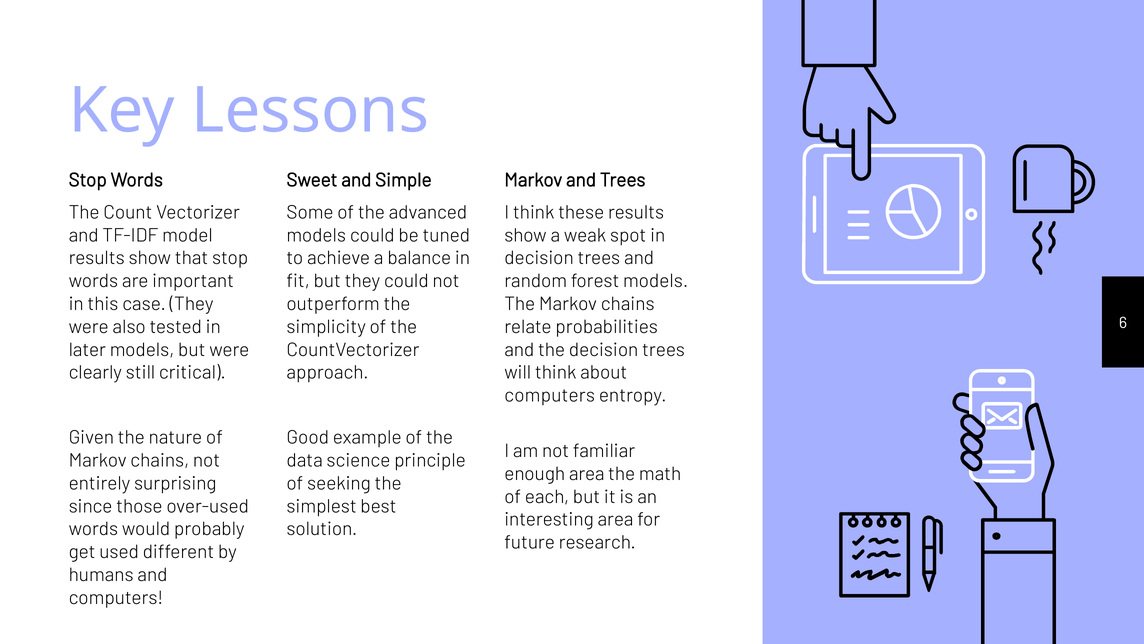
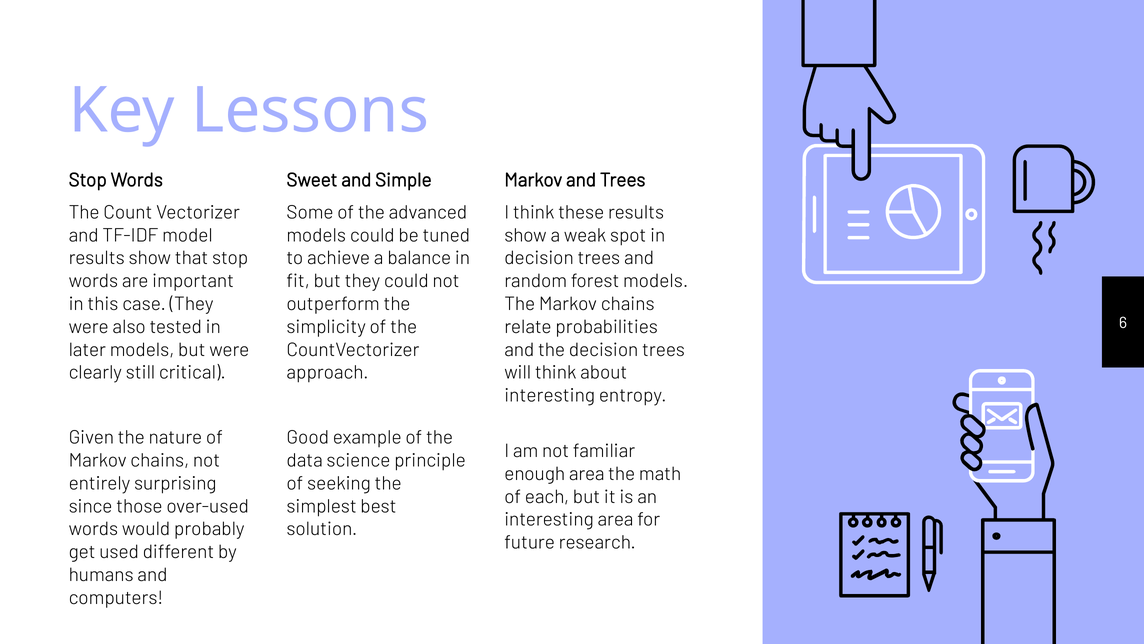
computers: computers -> interesting (550, 395)
